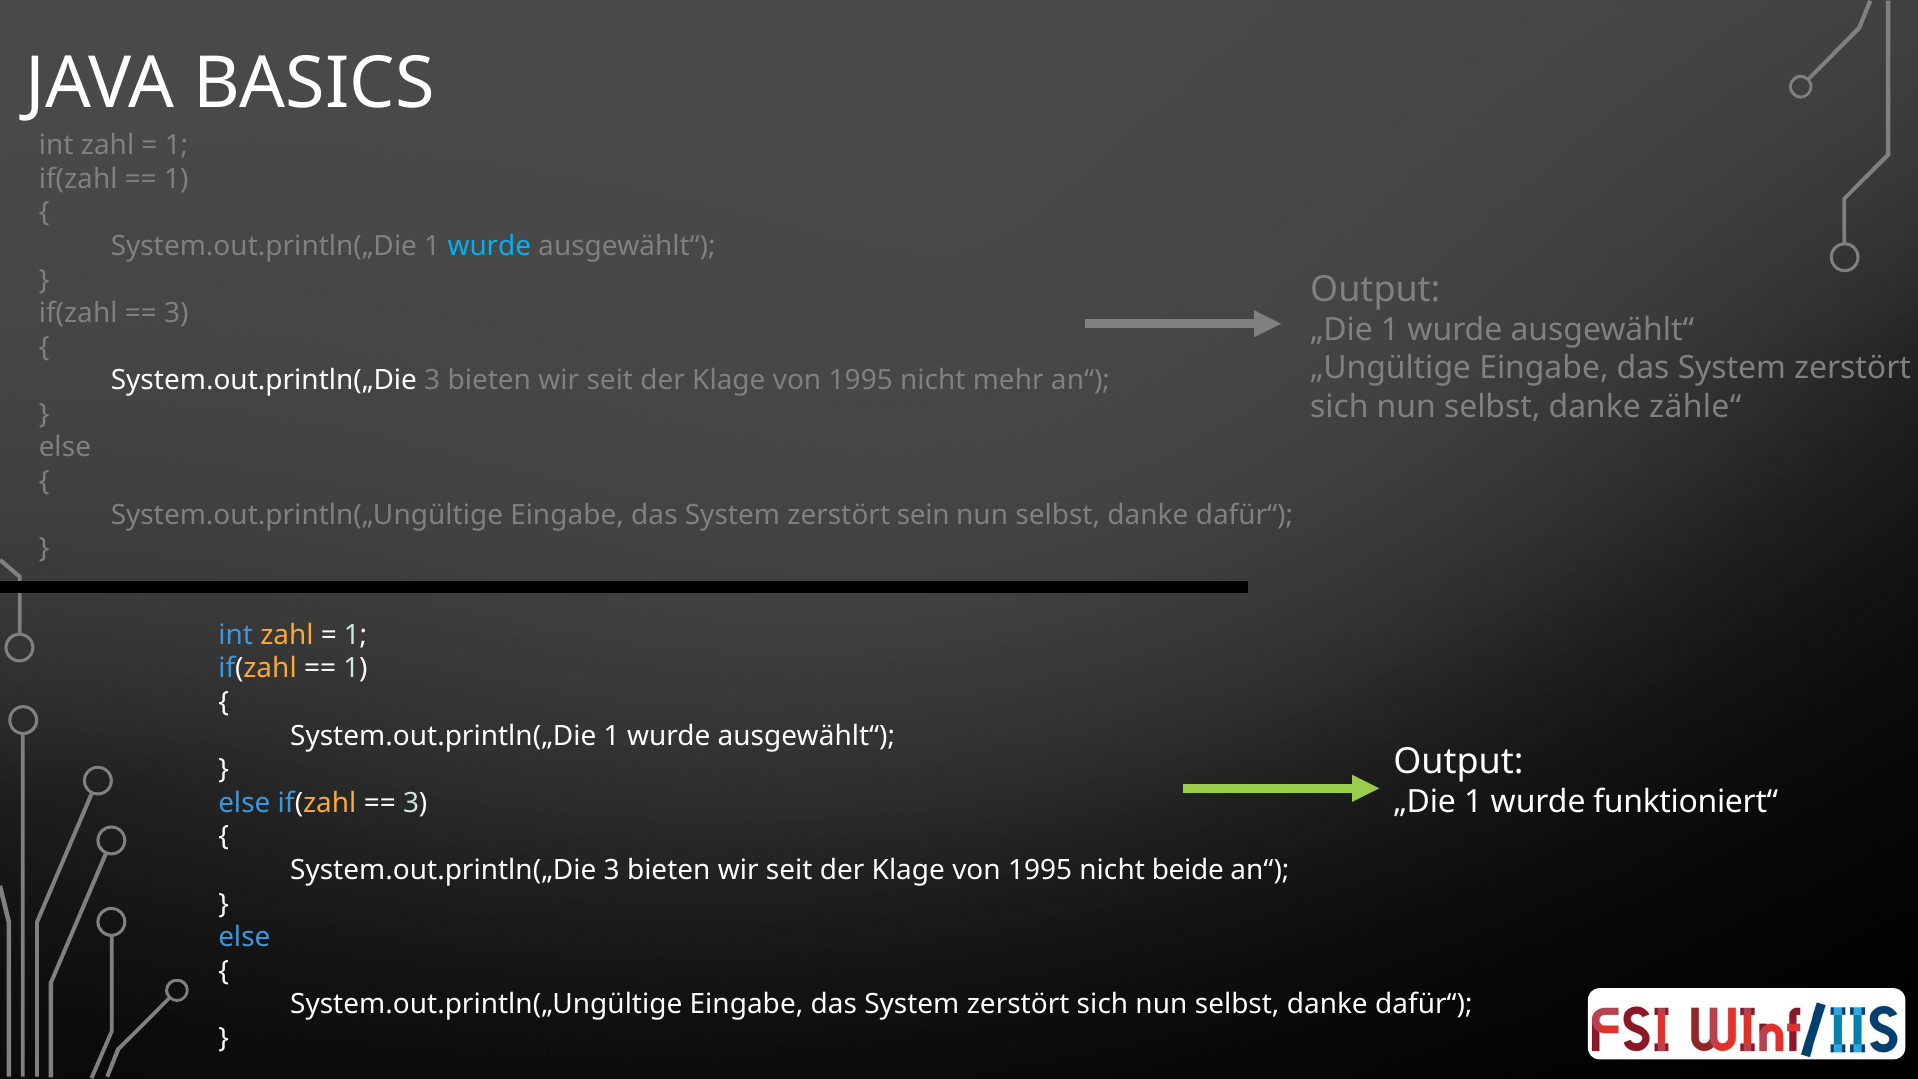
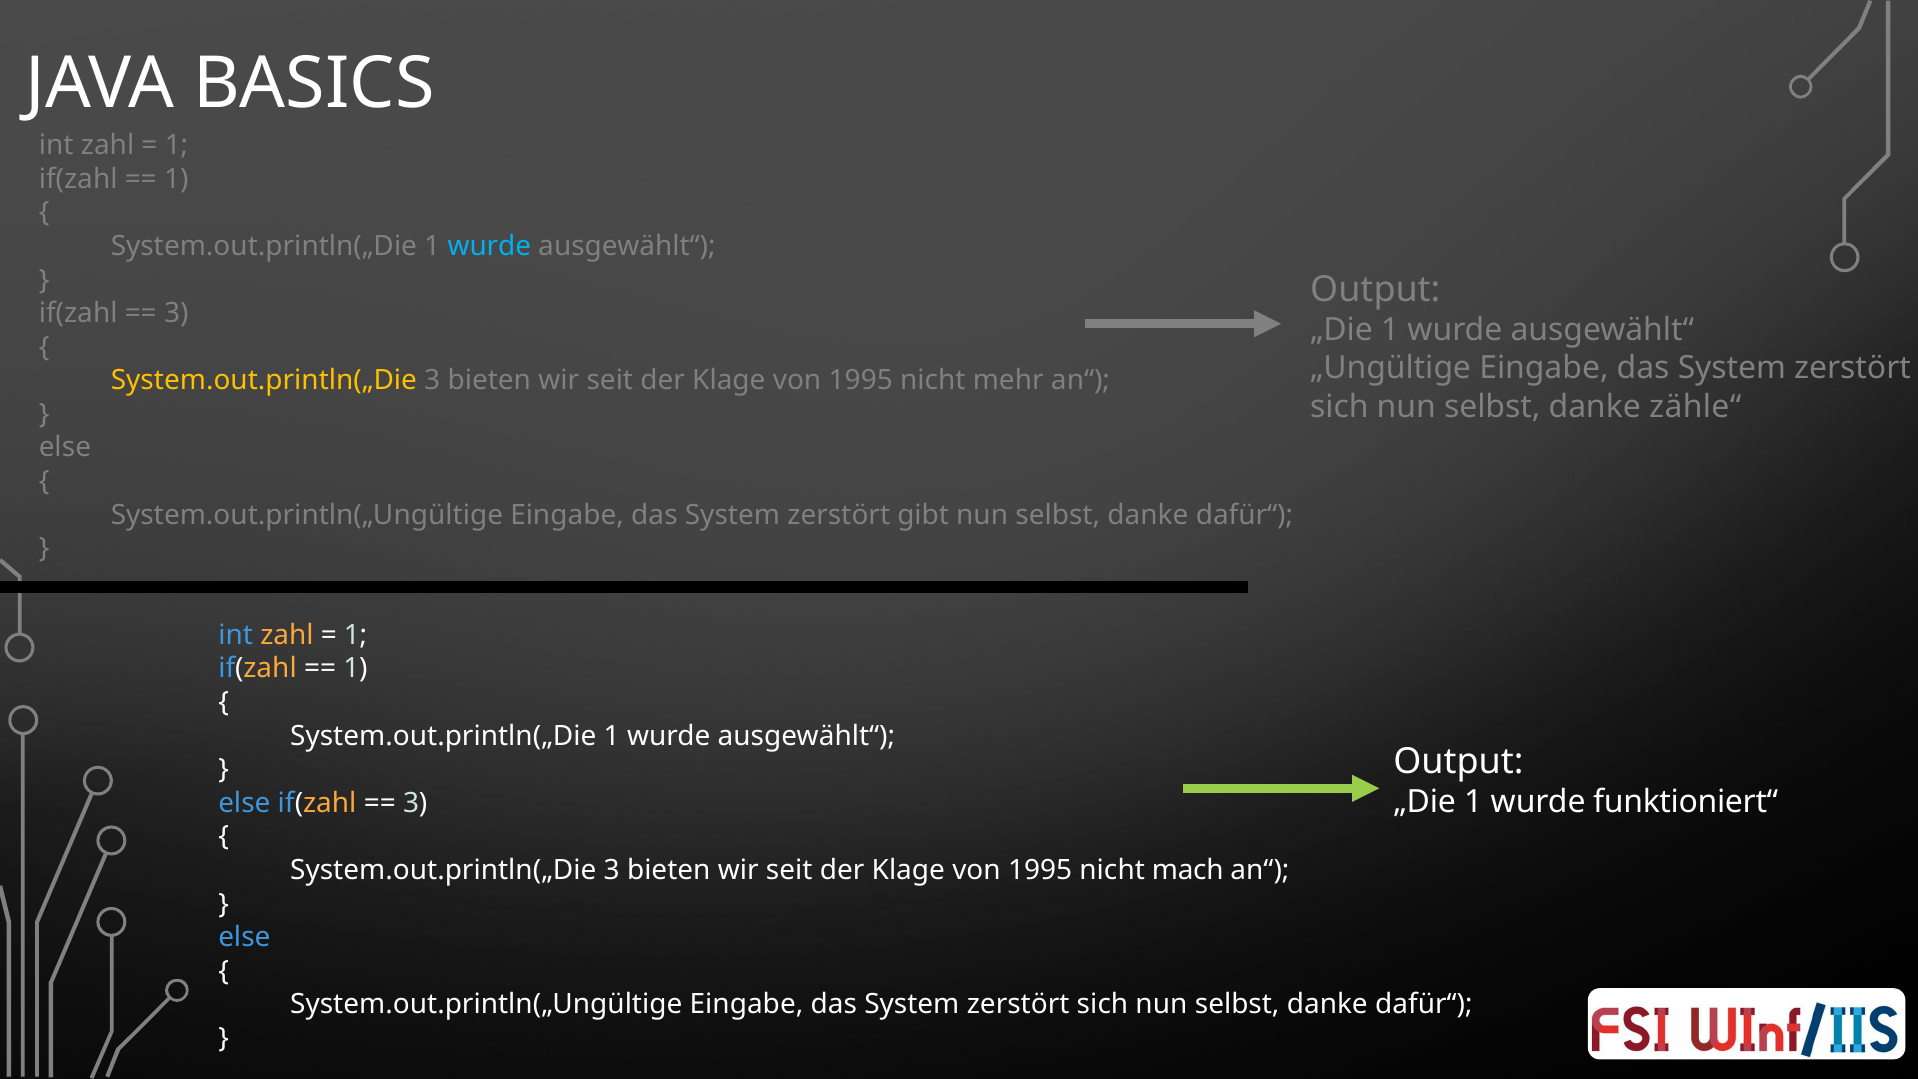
System.out.println(„Die colour: white -> yellow (264, 381)
sein: sein -> gibt (923, 515)
beide: beide -> mach (1188, 870)
